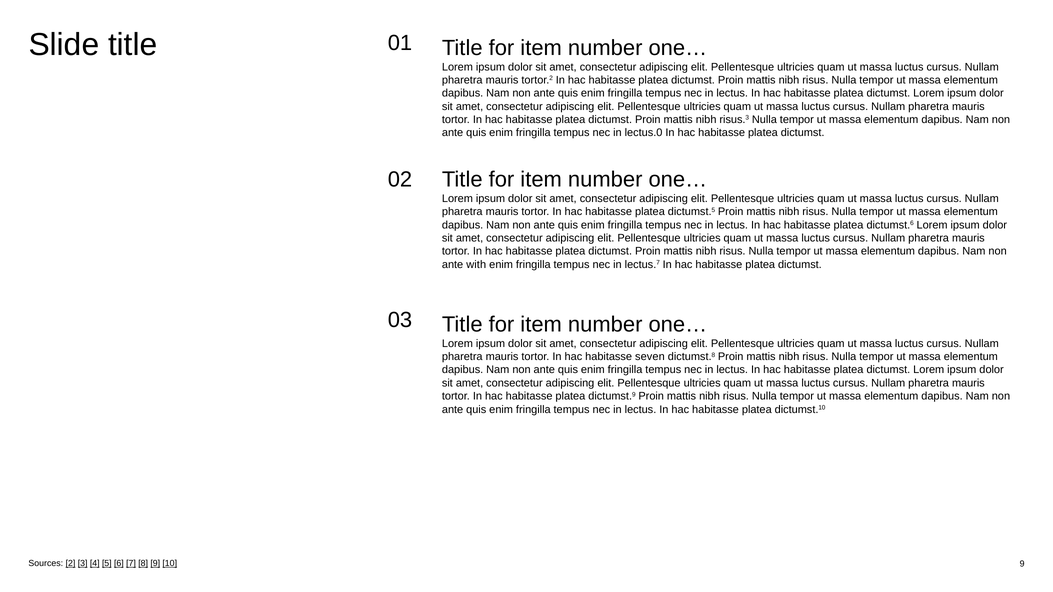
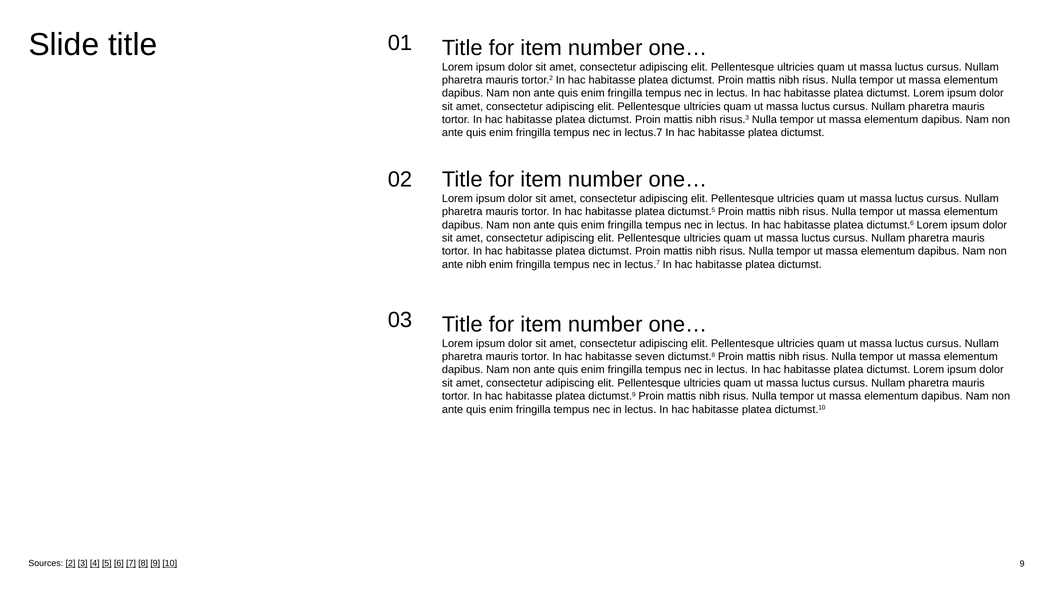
lectus.0: lectus.0 -> lectus.7 (644, 133)
ante with: with -> nibh (476, 265)
